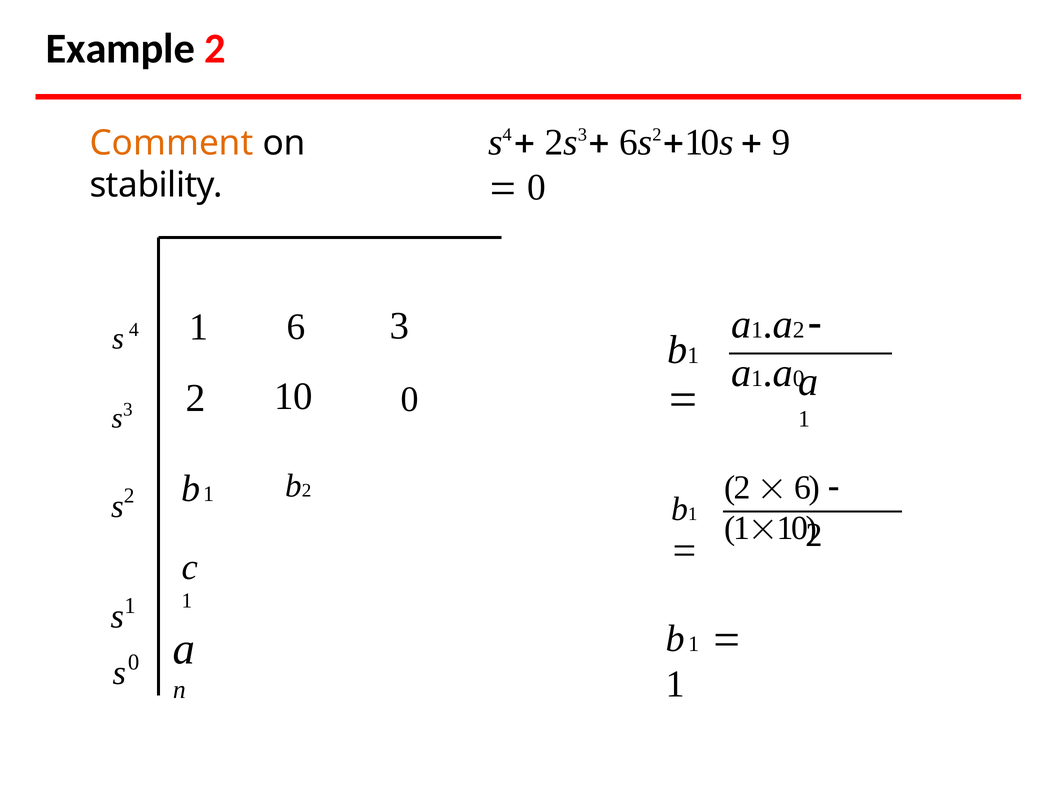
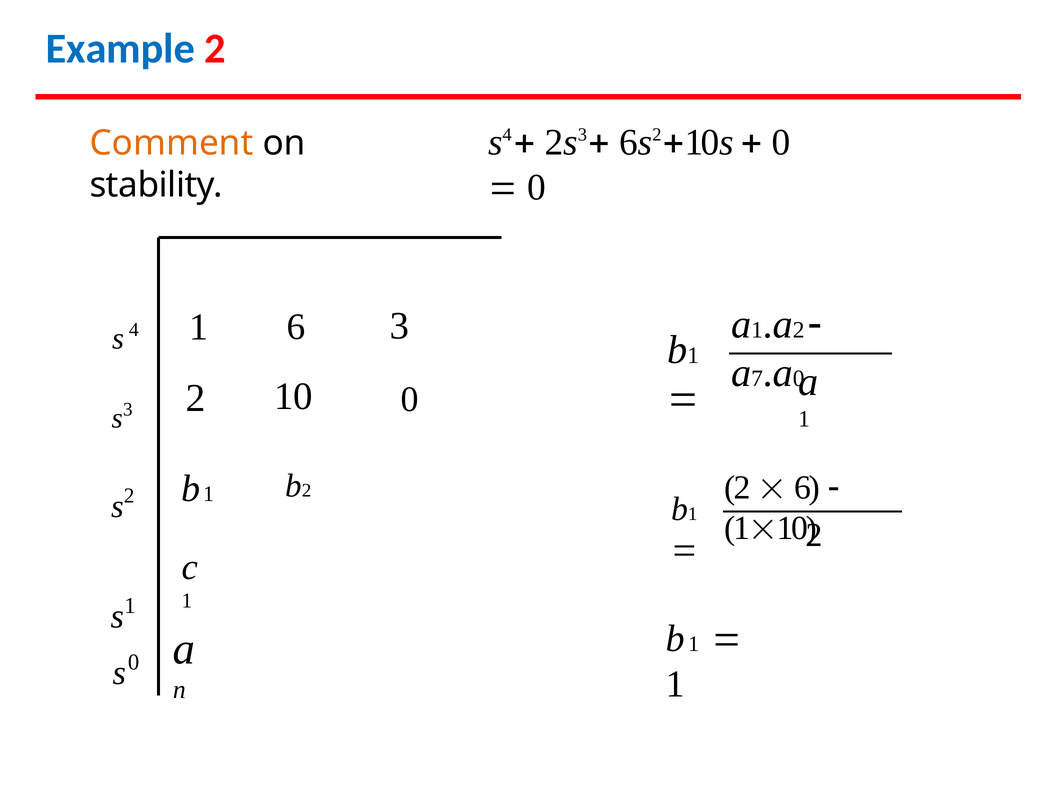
Example colour: black -> blue (120, 49)
9: 9 -> 0 (781, 142)
1: 1 -> 7 (757, 378)
